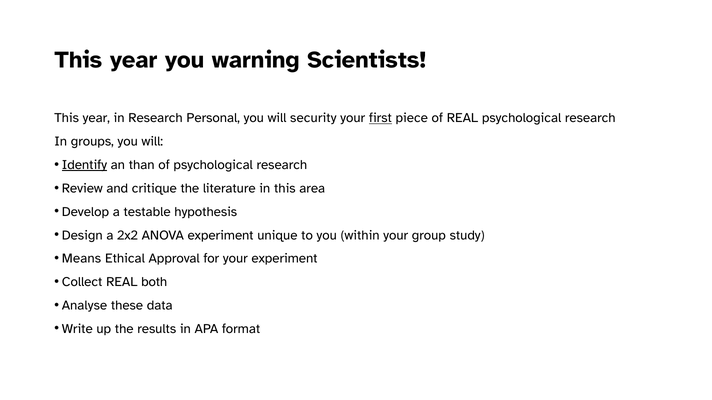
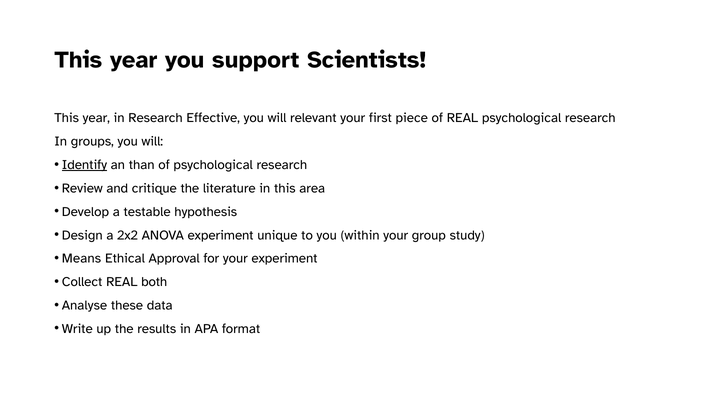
warning: warning -> support (256, 60)
Personal: Personal -> Effective (213, 118)
security: security -> relevant (313, 118)
first underline: present -> none (380, 118)
